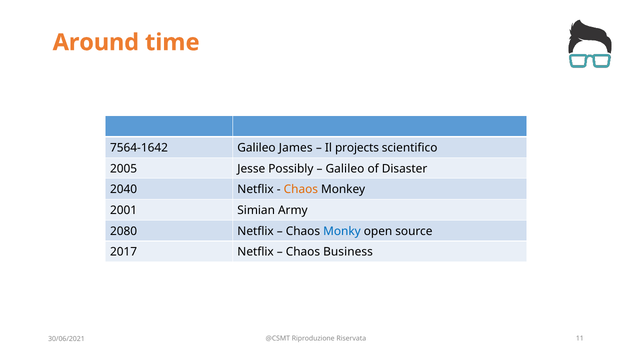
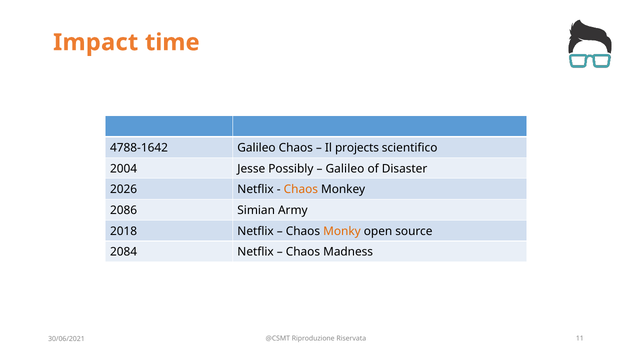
Around: Around -> Impact (96, 42)
7564-1642: 7564-1642 -> 4788-1642 (139, 148)
Galileo James: James -> Chaos (296, 148)
2005: 2005 -> 2004 (124, 169)
2040: 2040 -> 2026 (124, 190)
2001: 2001 -> 2086 (124, 211)
2080: 2080 -> 2018 (124, 232)
Monky colour: blue -> orange (342, 232)
2017: 2017 -> 2084 (124, 252)
Business: Business -> Madness (348, 252)
